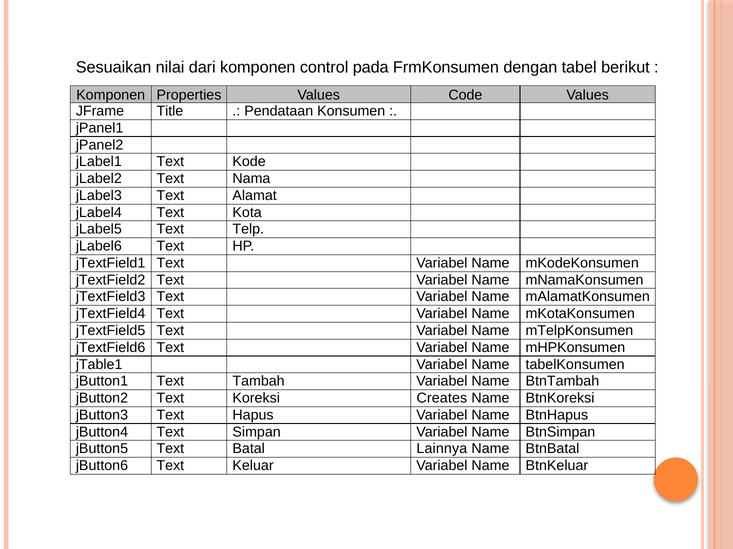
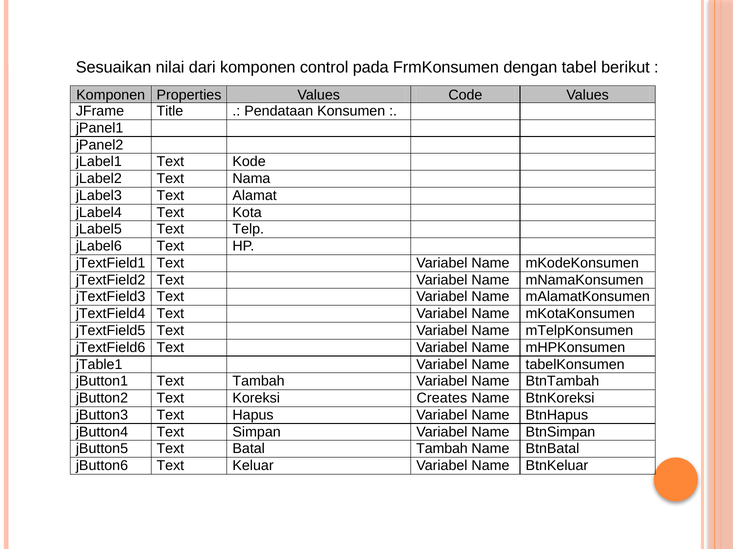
Batal Lainnya: Lainnya -> Tambah (442, 449)
